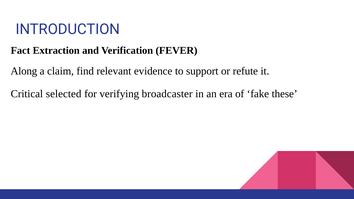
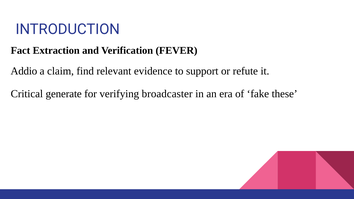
Along: Along -> Addio (24, 71)
selected: selected -> generate (64, 94)
